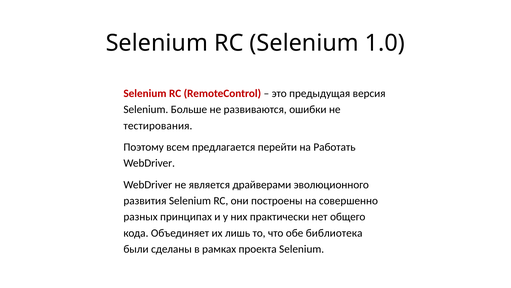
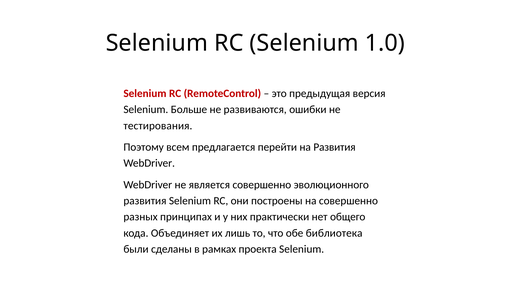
на Работать: Работать -> Развития (335, 147)
является драйверами: драйверами -> совершенно (262, 184)
